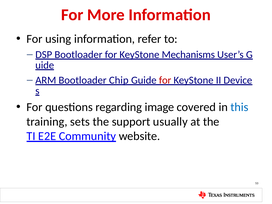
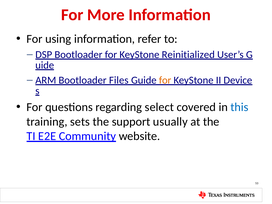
Mechanisms: Mechanisms -> Reinitialized (188, 55)
Chip: Chip -> Files (119, 80)
for colour: red -> orange (165, 80)
image: image -> select (159, 107)
